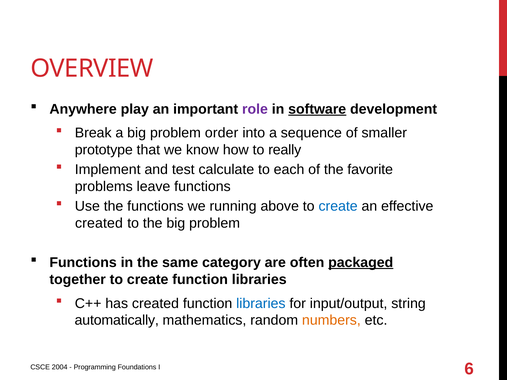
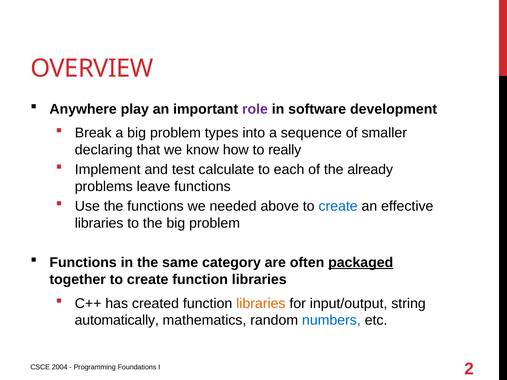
software underline: present -> none (317, 109)
order: order -> types (222, 133)
prototype: prototype -> declaring (104, 150)
favorite: favorite -> already (370, 170)
running: running -> needed (233, 206)
created: created -> libraries (99, 223)
libraries colour: blue -> orange (261, 304)
numbers colour: orange -> blue (331, 320)
6: 6 -> 2 (469, 369)
